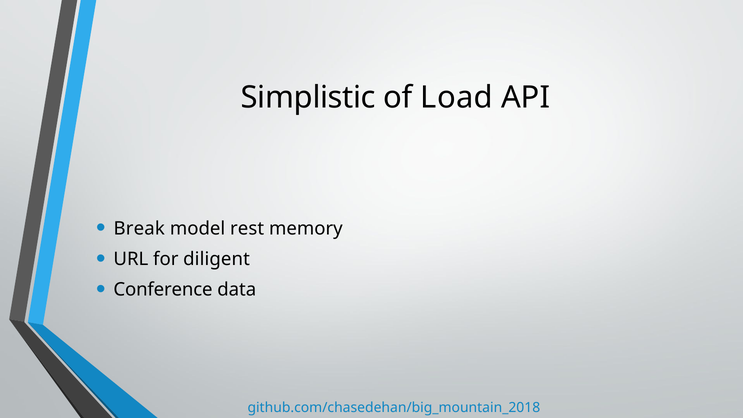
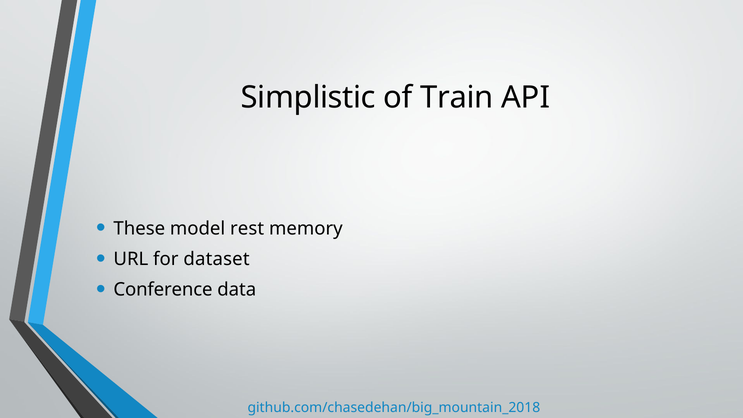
Load: Load -> Train (457, 97)
Break: Break -> These (139, 228)
diligent: diligent -> dataset (217, 259)
